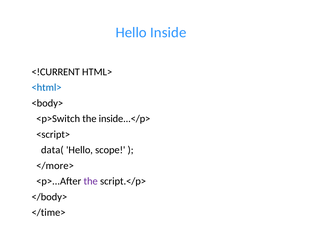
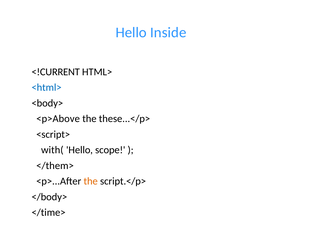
<p>Switch: <p>Switch -> <p>Above (58, 119)
inside...</p>: inside...</p> -> these...</p> (124, 119)
data(: data( -> with( (52, 150)
</more>: </more> -> </them> (55, 165)
the colour: purple -> orange (91, 181)
